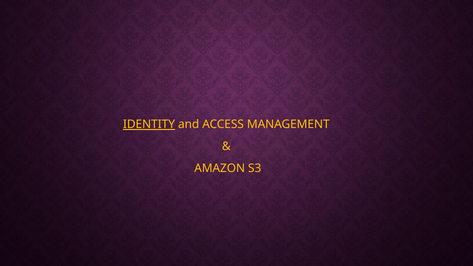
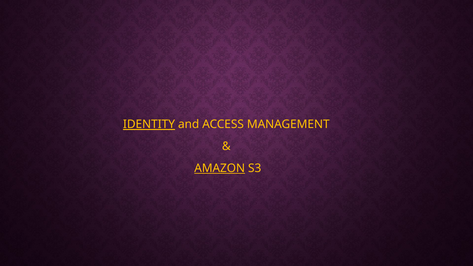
AMAZON underline: none -> present (220, 168)
